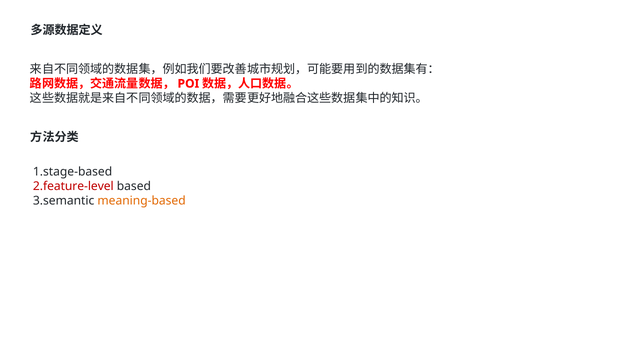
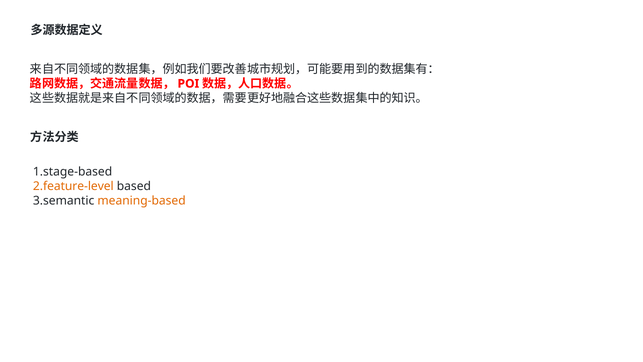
2.feature-level colour: red -> orange (73, 186)
